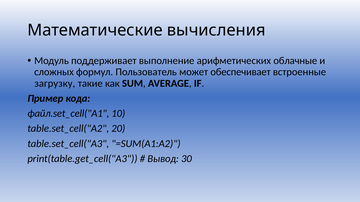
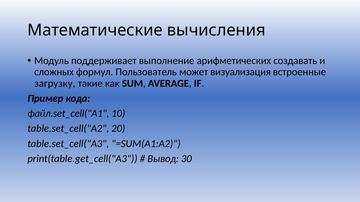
облачные: облачные -> создавать (295, 61)
обеспечивает: обеспечивает -> визуализация (241, 72)
